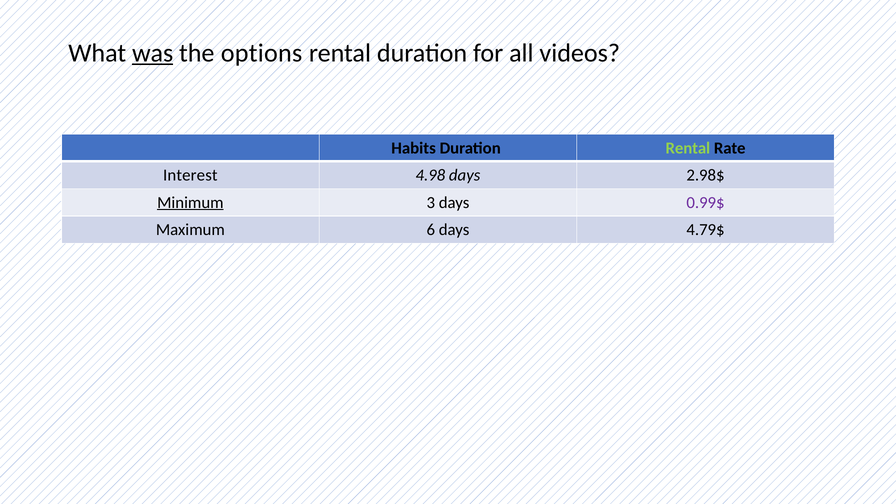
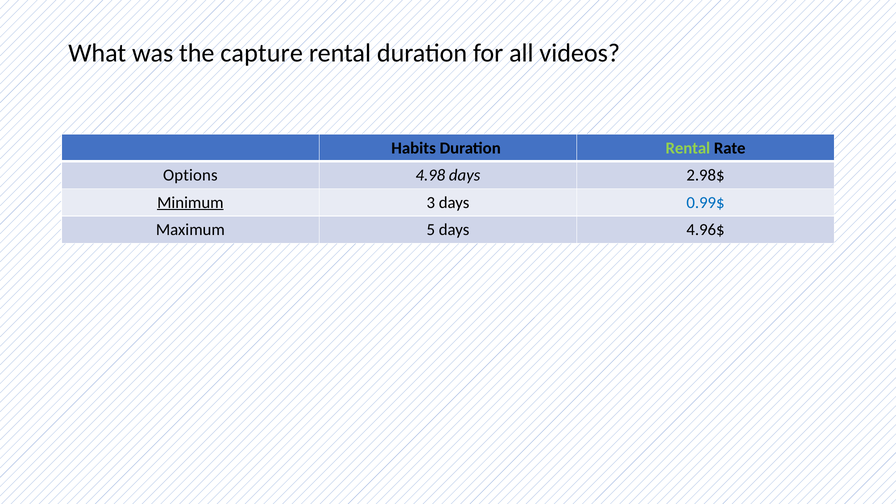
was underline: present -> none (153, 53)
options: options -> capture (262, 53)
Interest: Interest -> Options (190, 175)
0.99$ colour: purple -> blue (706, 202)
6: 6 -> 5 (431, 230)
4.79$: 4.79$ -> 4.96$ (706, 230)
